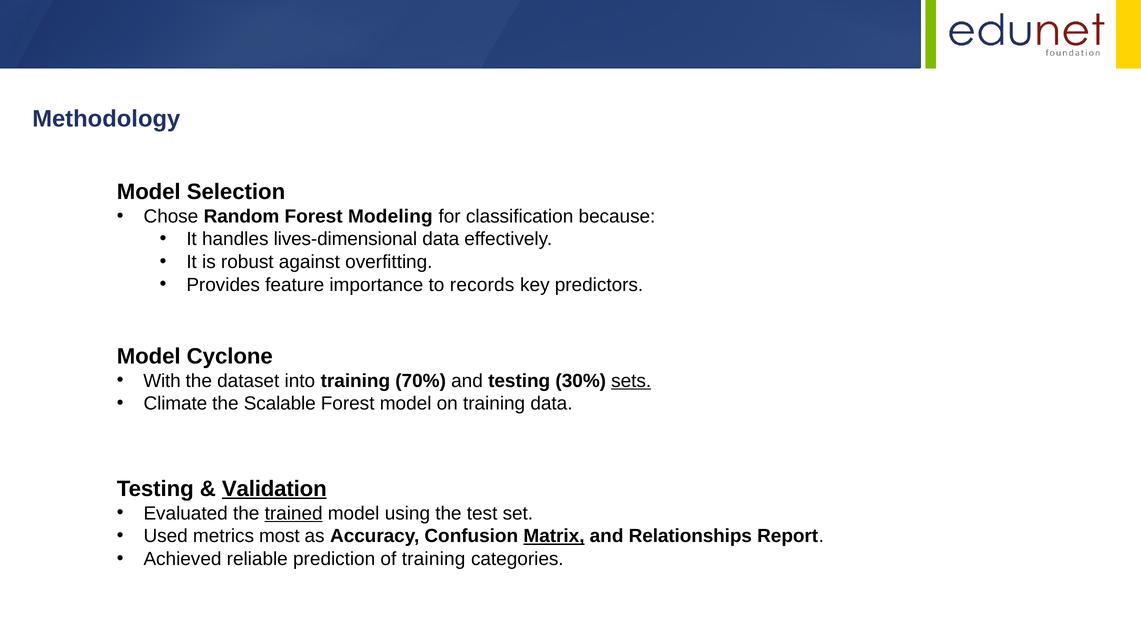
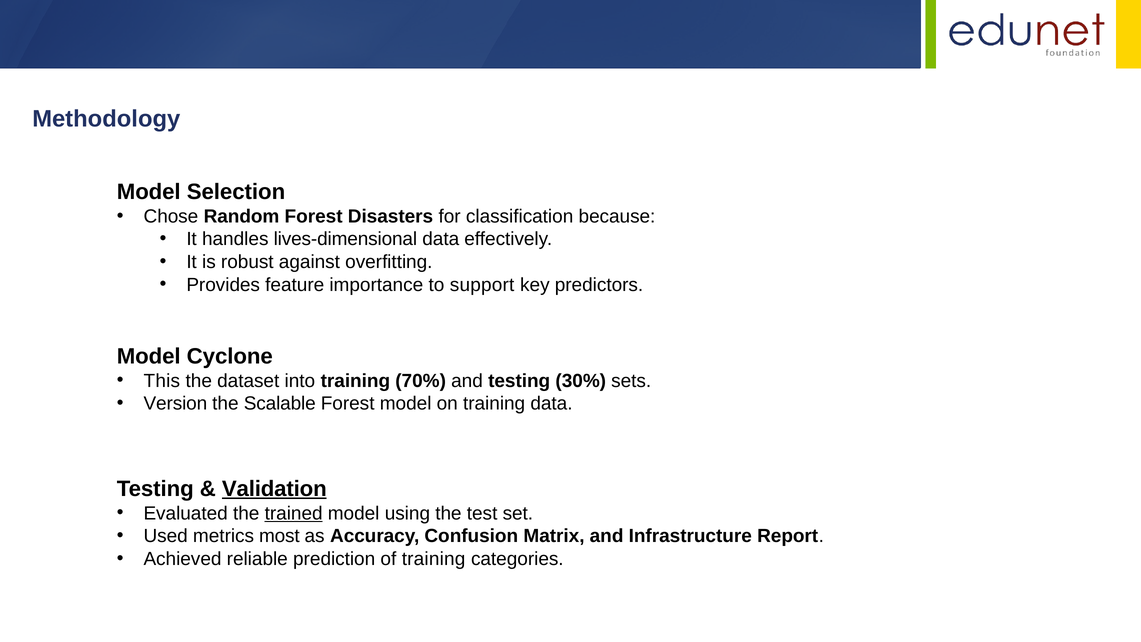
Modeling: Modeling -> Disasters (390, 216)
records: records -> support (482, 285)
With: With -> This (162, 381)
sets underline: present -> none (631, 381)
Climate: Climate -> Version (175, 404)
Matrix underline: present -> none (554, 536)
Relationships: Relationships -> Infrastructure (690, 536)
